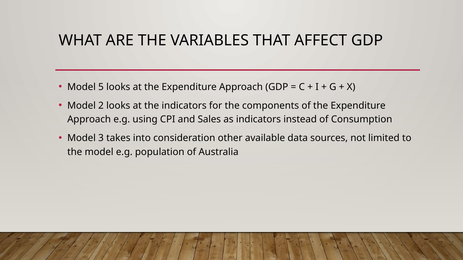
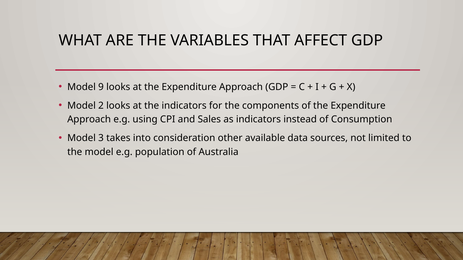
5: 5 -> 9 (101, 87)
